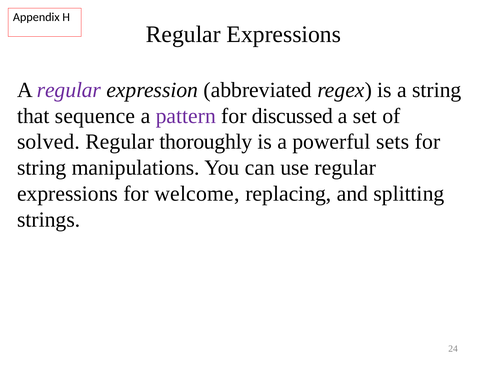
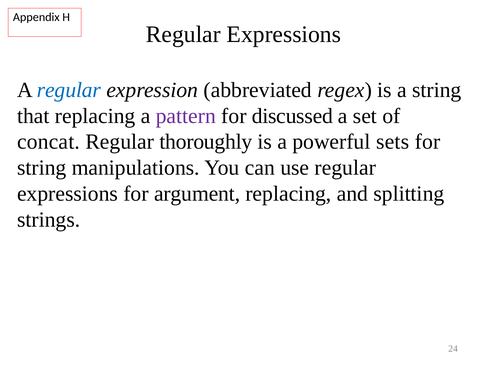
regular colour: purple -> blue (69, 90)
that sequence: sequence -> replacing (95, 116)
solved: solved -> concat (49, 142)
welcome: welcome -> argument (197, 194)
